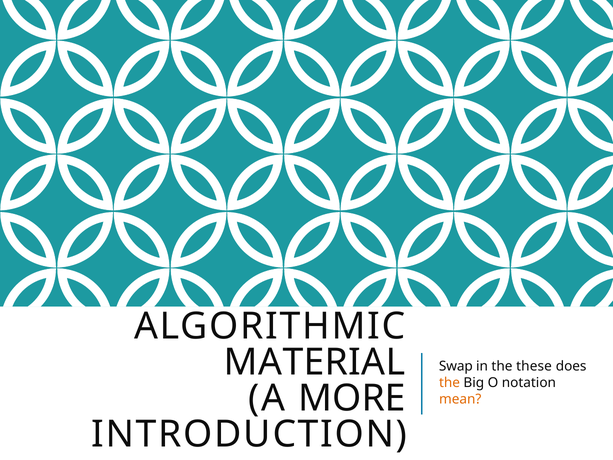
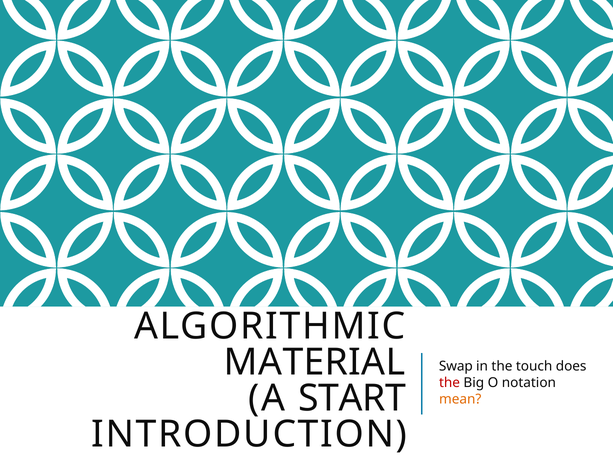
these: these -> touch (534, 366)
the colour: orange -> red (450, 382)
MORE: MORE -> START (352, 398)
